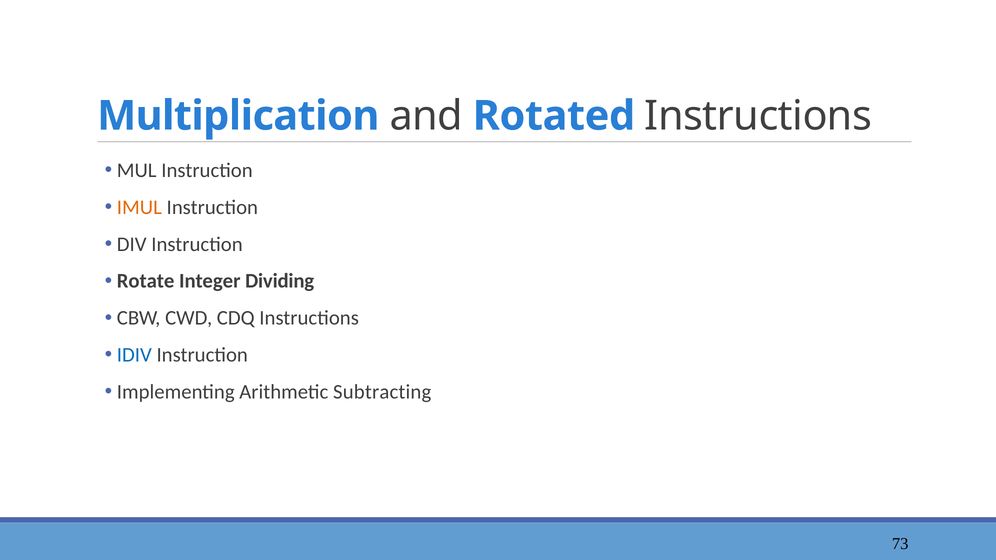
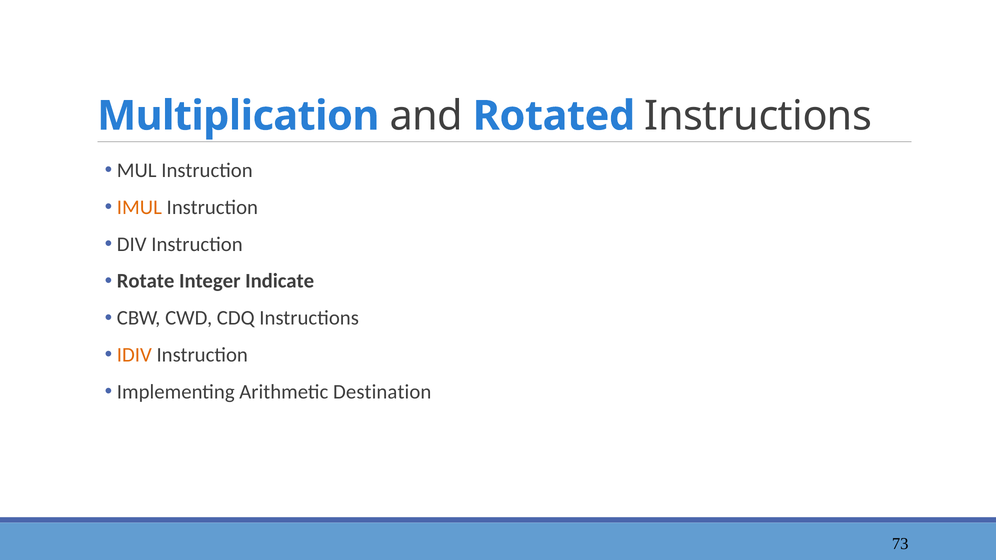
Dividing: Dividing -> Indicate (280, 281)
IDIV colour: blue -> orange (134, 355)
Subtracting: Subtracting -> Destination (382, 392)
